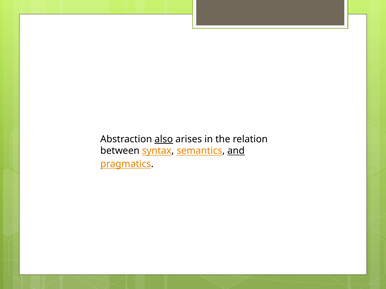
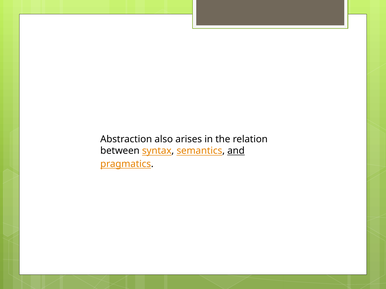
also underline: present -> none (164, 139)
